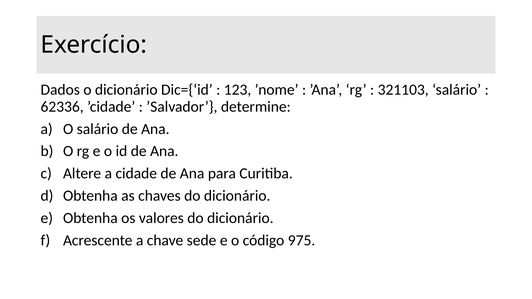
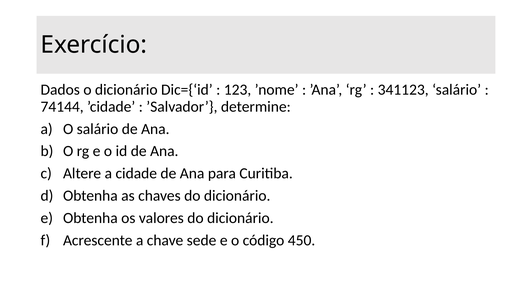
321103: 321103 -> 341123 (403, 90)
62336: 62336 -> 74144 (62, 107)
975: 975 -> 450 (302, 241)
